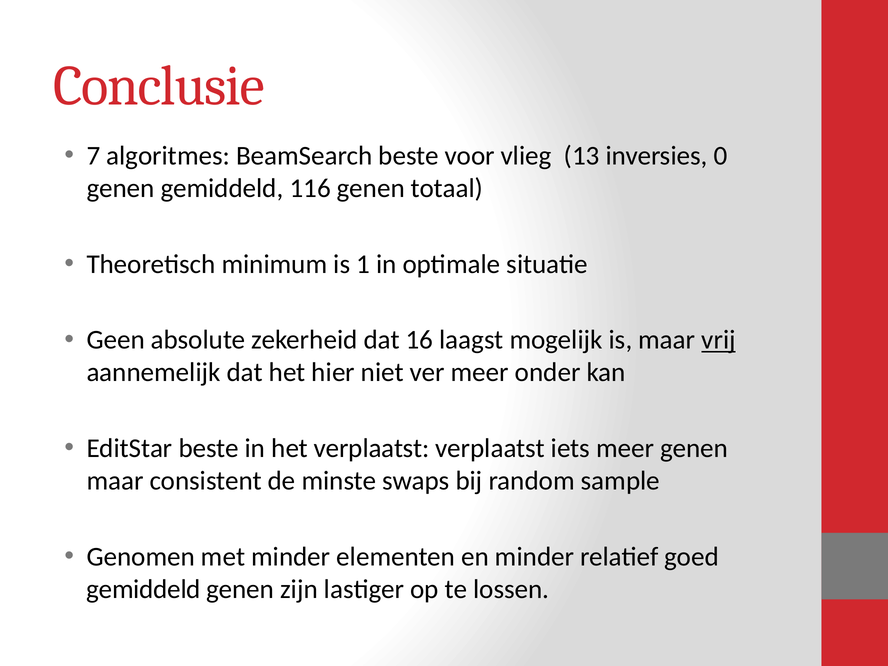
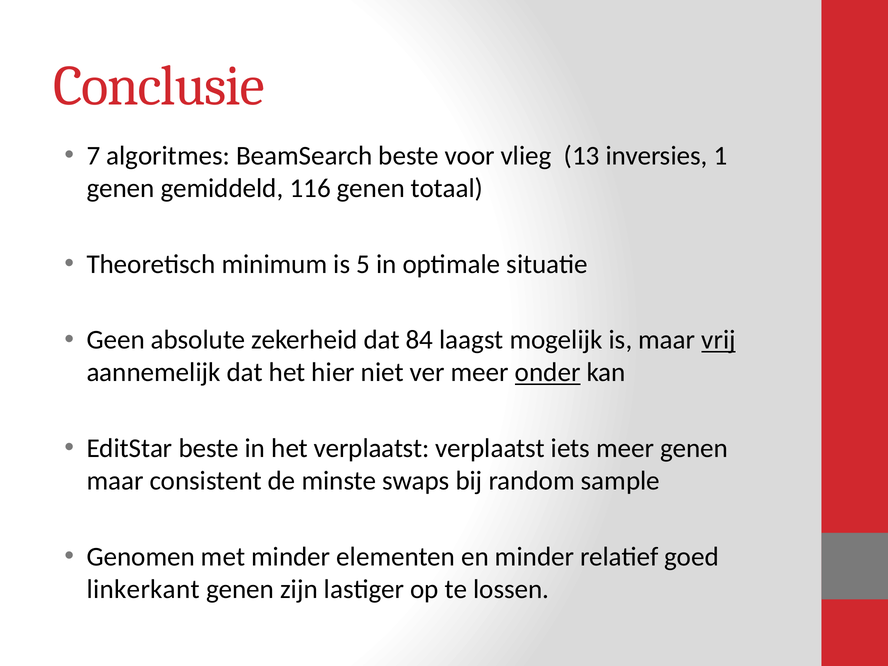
0: 0 -> 1 (721, 156)
1: 1 -> 5 (363, 264)
16: 16 -> 84 (419, 340)
onder underline: none -> present (548, 373)
gemiddeld: gemiddeld -> linkerkant (143, 589)
